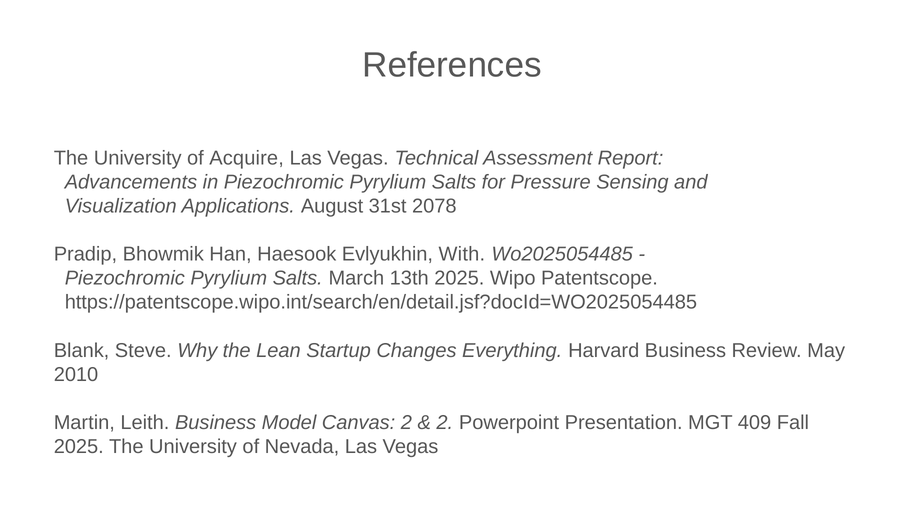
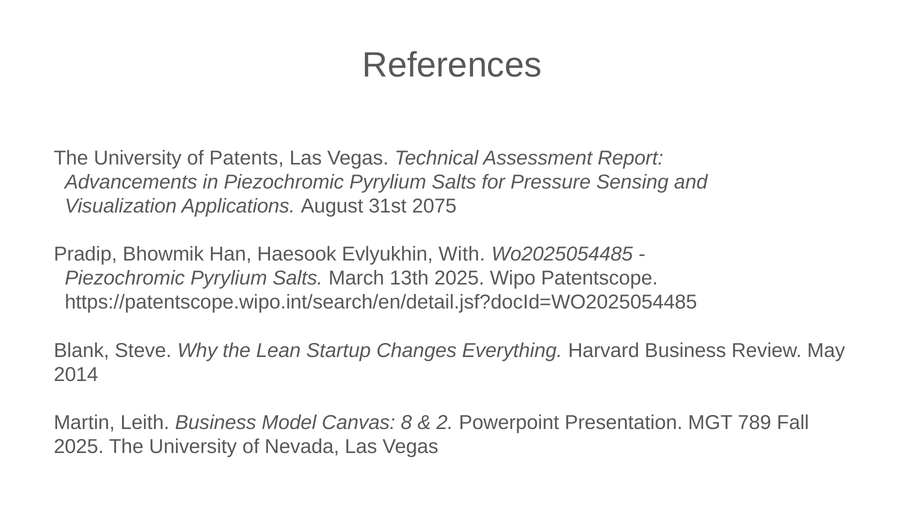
Acquire: Acquire -> Patents (247, 158)
2078: 2078 -> 2075 (434, 206)
2010: 2010 -> 2014 (76, 375)
Canvas 2: 2 -> 8 (406, 423)
409: 409 -> 789 (755, 423)
